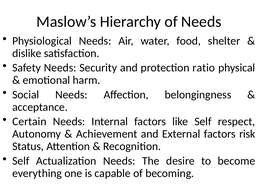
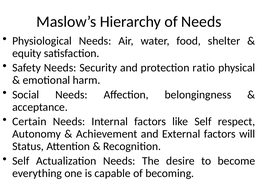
dislike: dislike -> equity (27, 53)
risk: risk -> will (247, 134)
